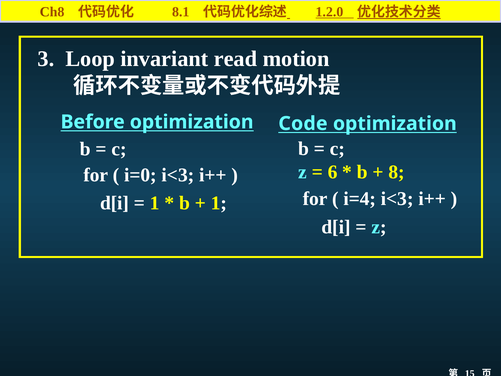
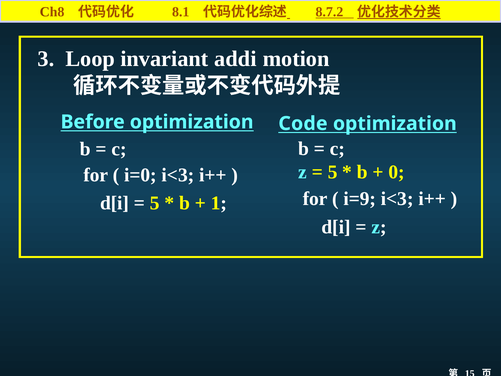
1.2.0: 1.2.0 -> 8.7.2 (329, 12)
read: read -> addi (235, 59)
6: 6 -> 5 (333, 172)
8: 8 -> 0 (397, 172)
i=4: i=4 -> i=9 (360, 199)
1: 1 -> 5 (155, 203)
